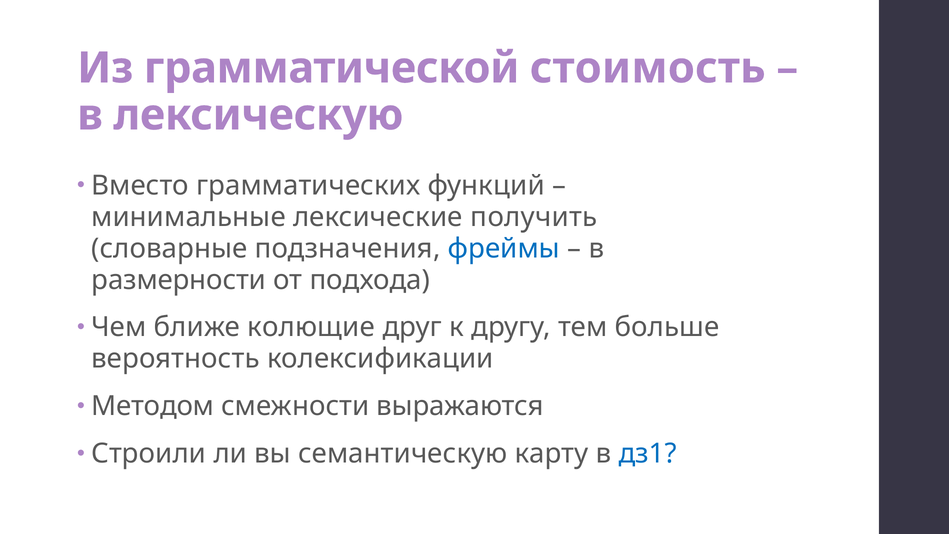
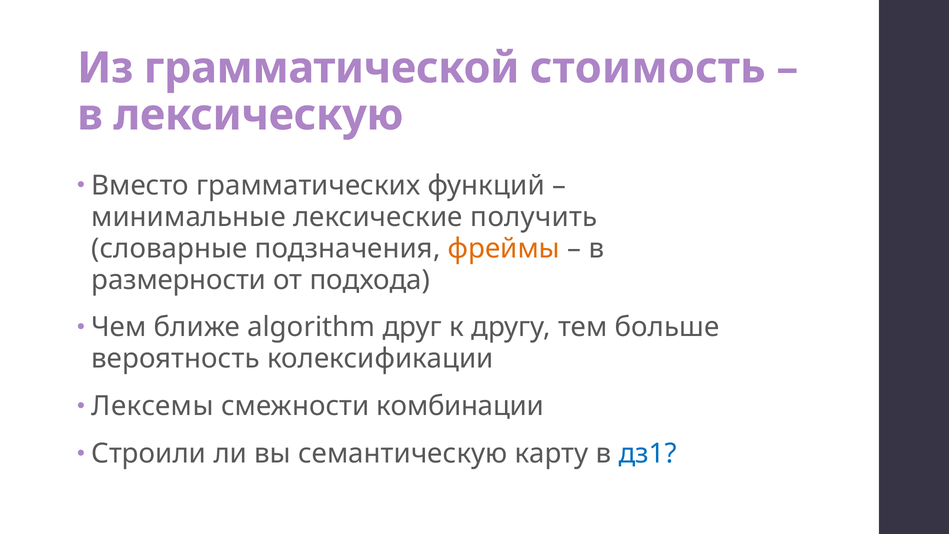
фреймы colour: blue -> orange (504, 248)
колющие: колющие -> algorithm (311, 327)
Методом: Методом -> Лексемы (152, 406)
выражаются: выражаются -> комбинации (460, 406)
